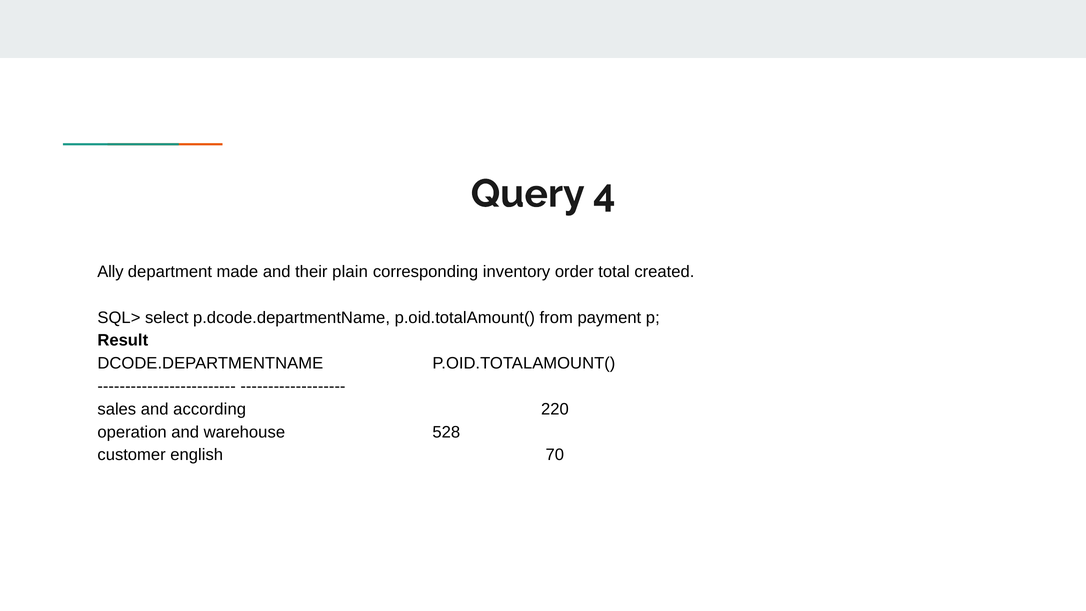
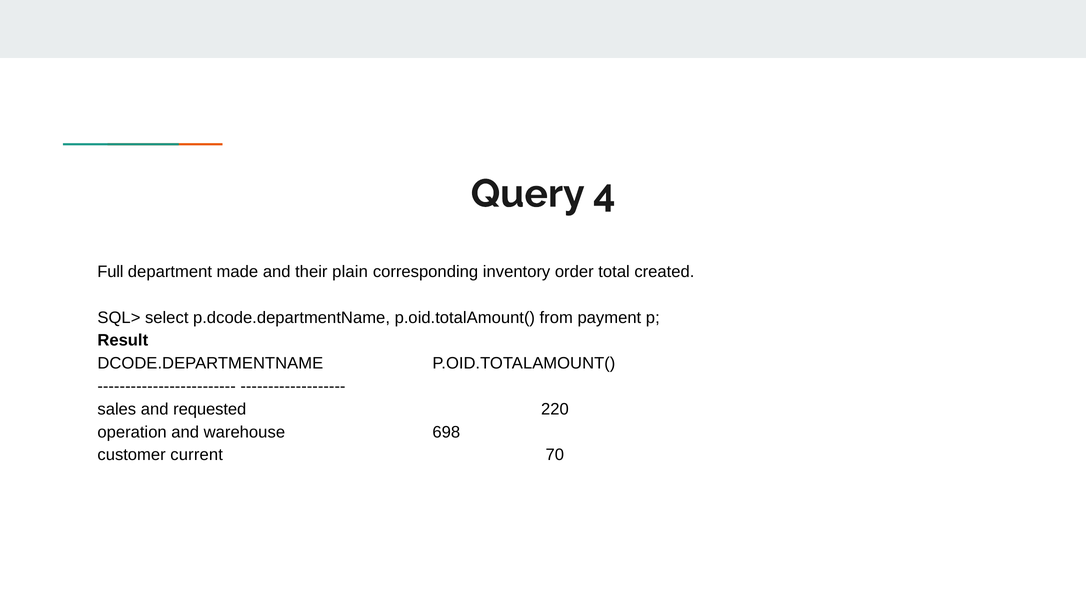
Ally: Ally -> Full (110, 272)
according: according -> requested (210, 409)
528: 528 -> 698 (446, 432)
english: english -> current (197, 455)
